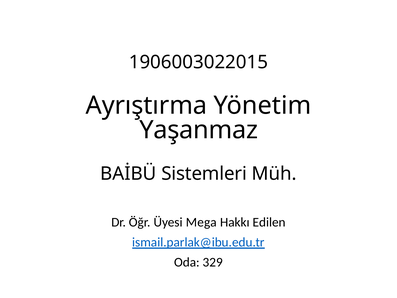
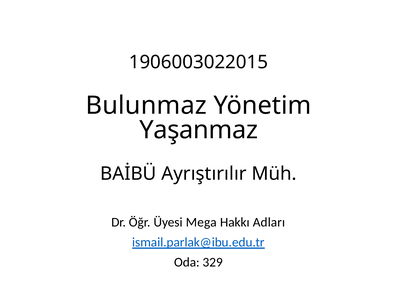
Ayrıştırma: Ayrıştırma -> Bulunmaz (146, 105)
Sistemleri: Sistemleri -> Ayrıştırılır (204, 174)
Edilen: Edilen -> Adları (269, 222)
